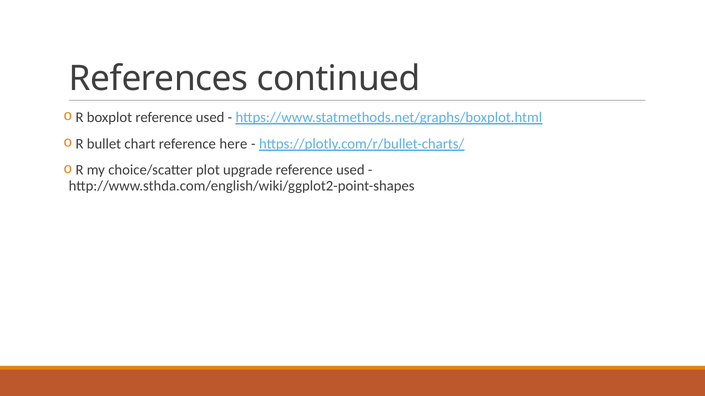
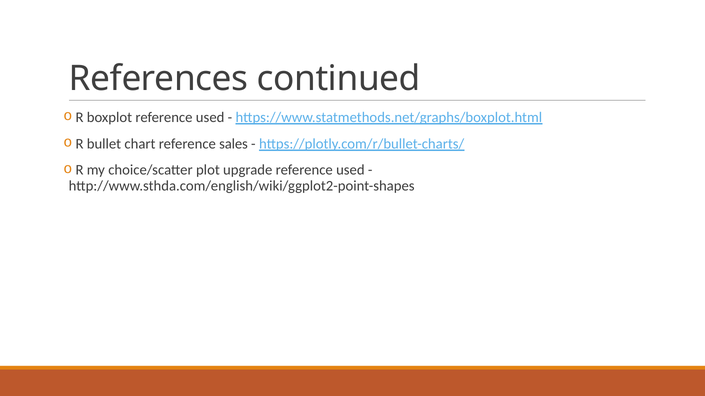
here: here -> sales (234, 144)
